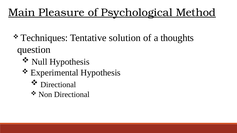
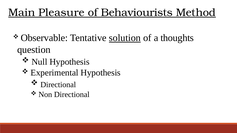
Psychological: Psychological -> Behaviourists (137, 13)
Techniques: Techniques -> Observable (44, 38)
solution underline: none -> present (125, 38)
